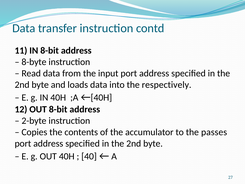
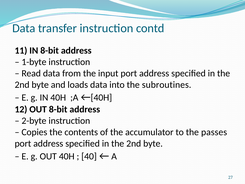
8-byte: 8-byte -> 1-byte (34, 62)
respectively: respectively -> subroutines (167, 85)
